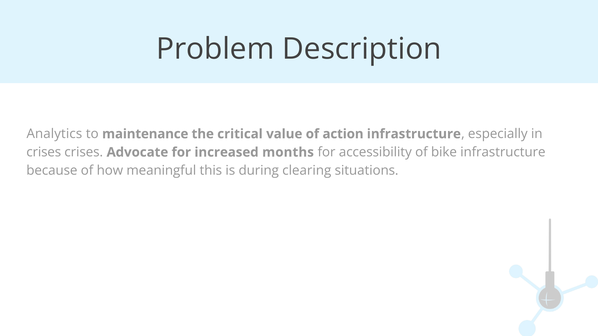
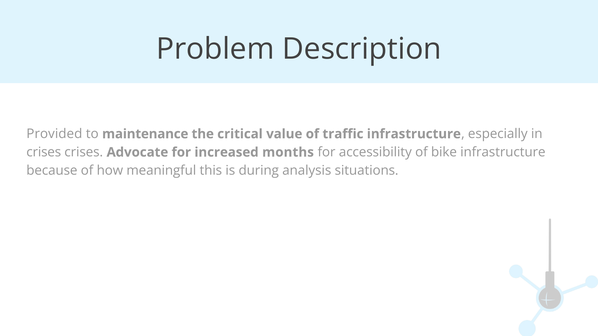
Analytics: Analytics -> Provided (54, 134)
action: action -> traffic (343, 134)
clearing: clearing -> analysis (307, 171)
